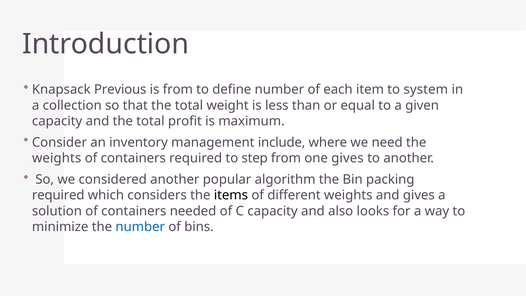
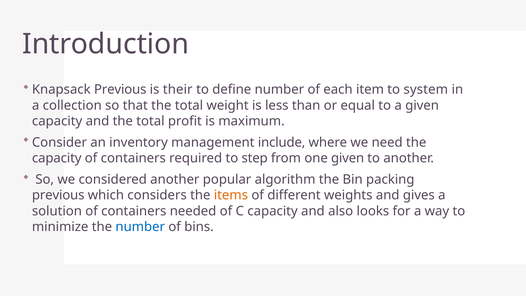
is from: from -> their (178, 90)
weights: weights -> capacity (57, 158)
one gives: gives -> given (348, 158)
required: required -> previous (58, 195)
items colour: black -> orange (231, 195)
